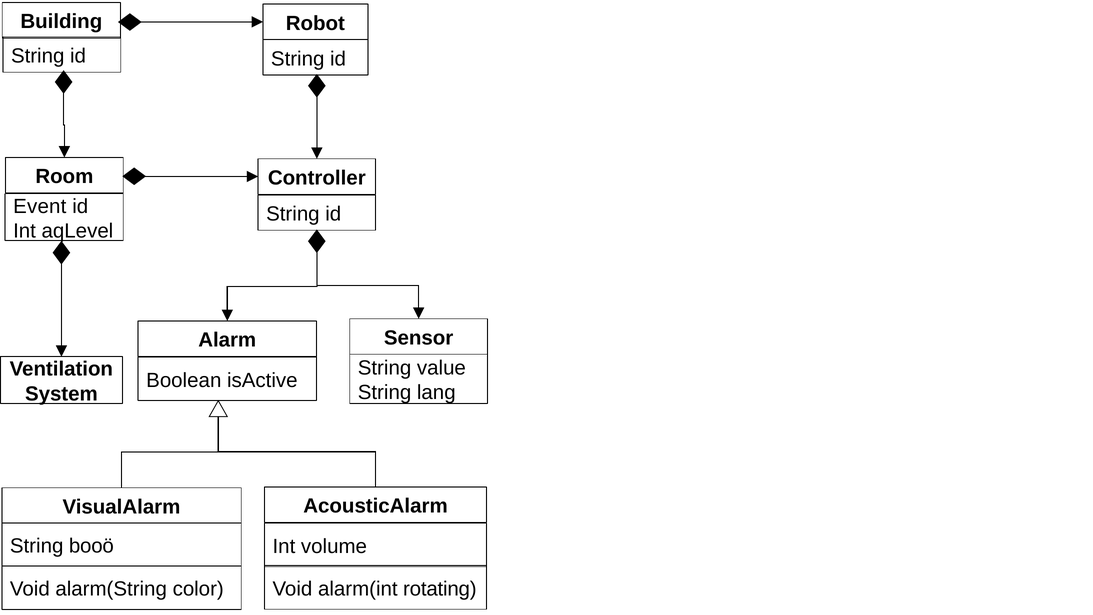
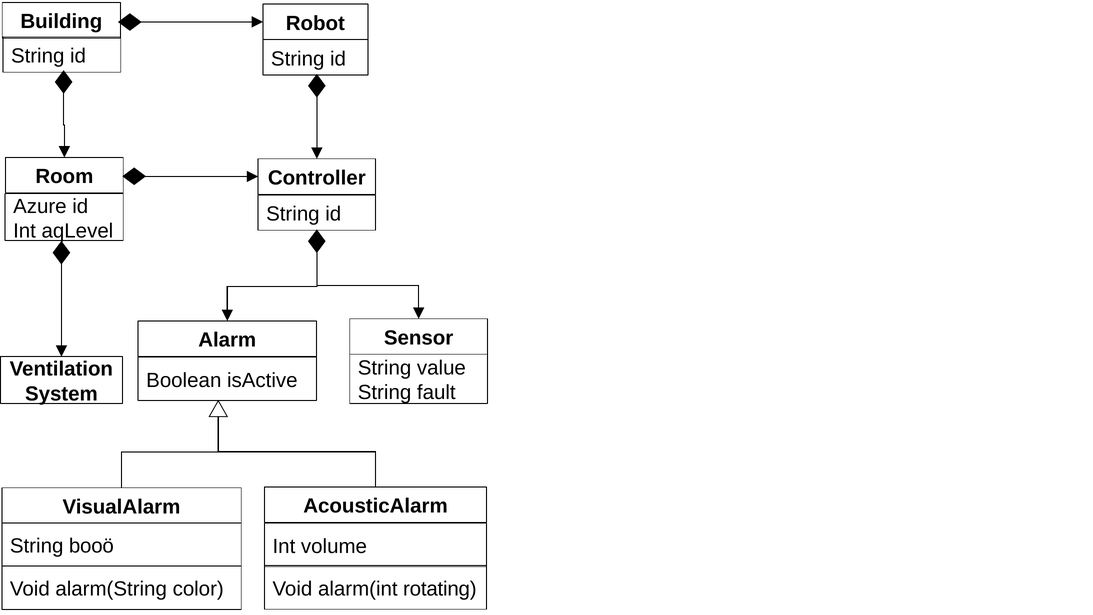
Event: Event -> Azure (40, 206)
lang: lang -> fault (436, 392)
